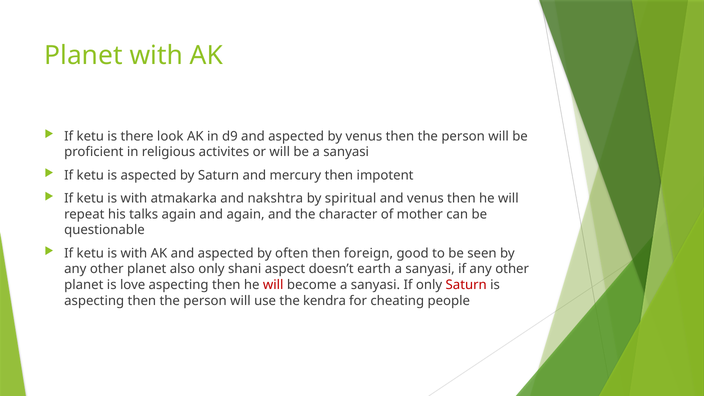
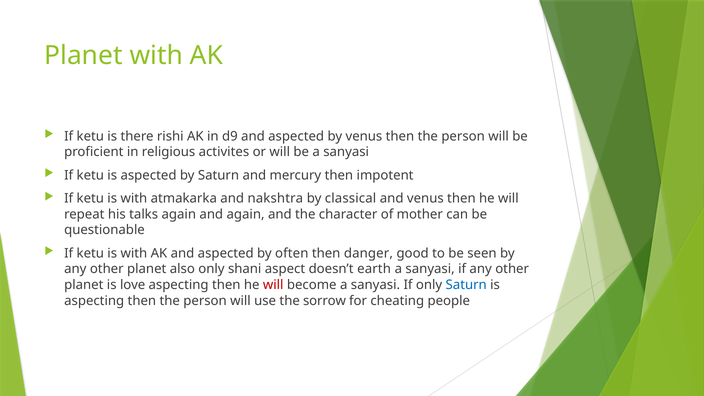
look: look -> rishi (170, 136)
spiritual: spiritual -> classical (351, 198)
foreign: foreign -> danger (368, 253)
Saturn colour: red -> blue (466, 285)
kendra: kendra -> sorrow (324, 301)
